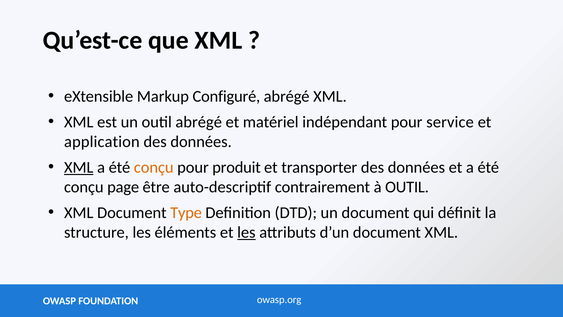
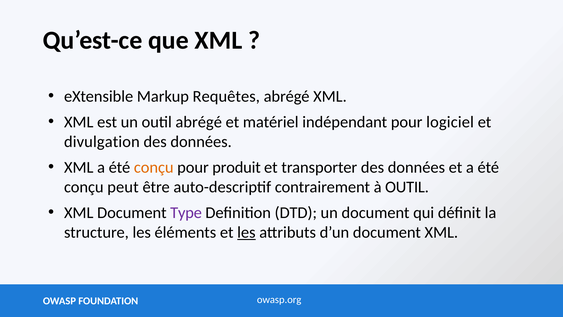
Configuré: Configuré -> Requêtes (226, 96)
service: service -> logiciel (450, 122)
application: application -> divulgation (102, 142)
XML underline: present -> none (79, 167)
page: page -> peut (123, 187)
Type colour: orange -> purple (186, 212)
